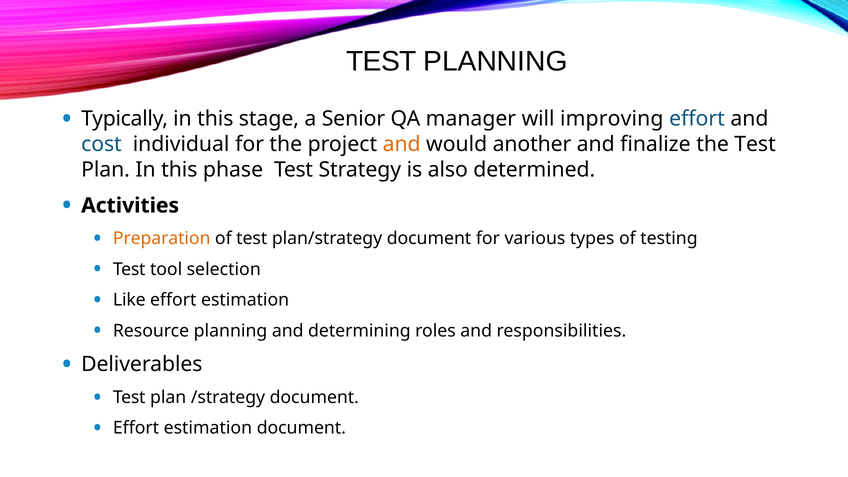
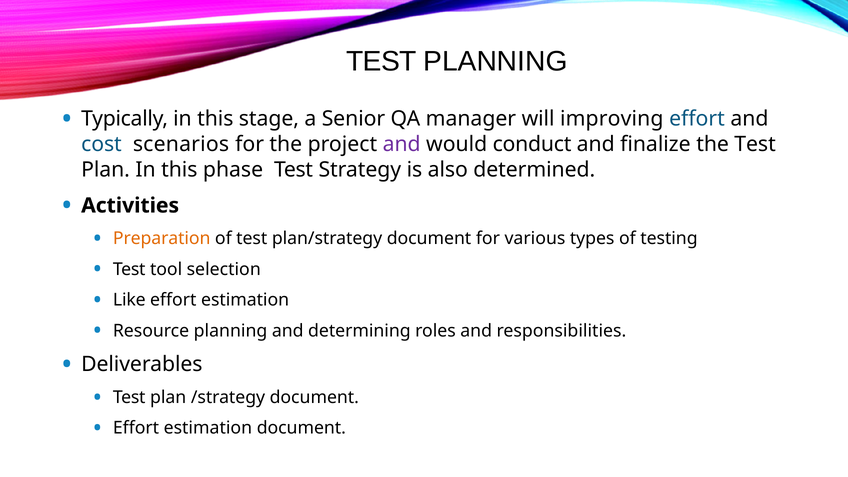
individual: individual -> scenarios (181, 144)
and colour: orange -> purple (402, 144)
another: another -> conduct (532, 144)
